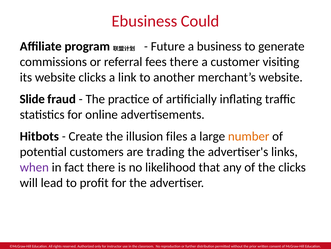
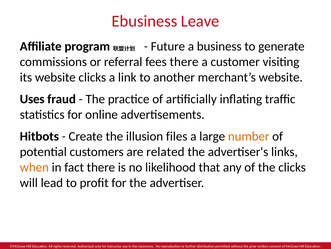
Could: Could -> Leave (200, 21)
Slide: Slide -> Uses (32, 99)
trading: trading -> related (165, 151)
when colour: purple -> orange (34, 167)
